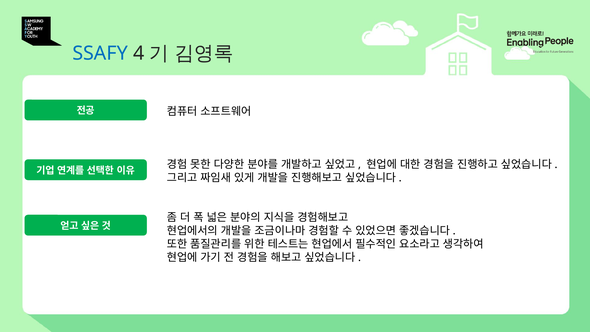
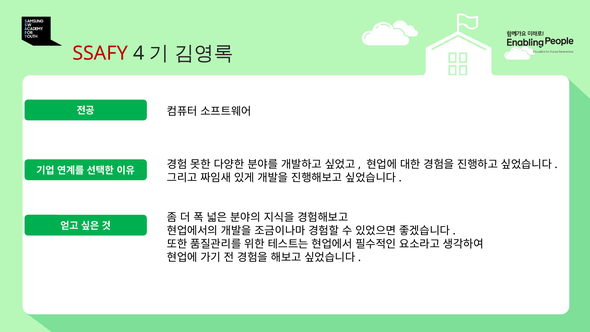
SSAFY colour: blue -> red (100, 53)
